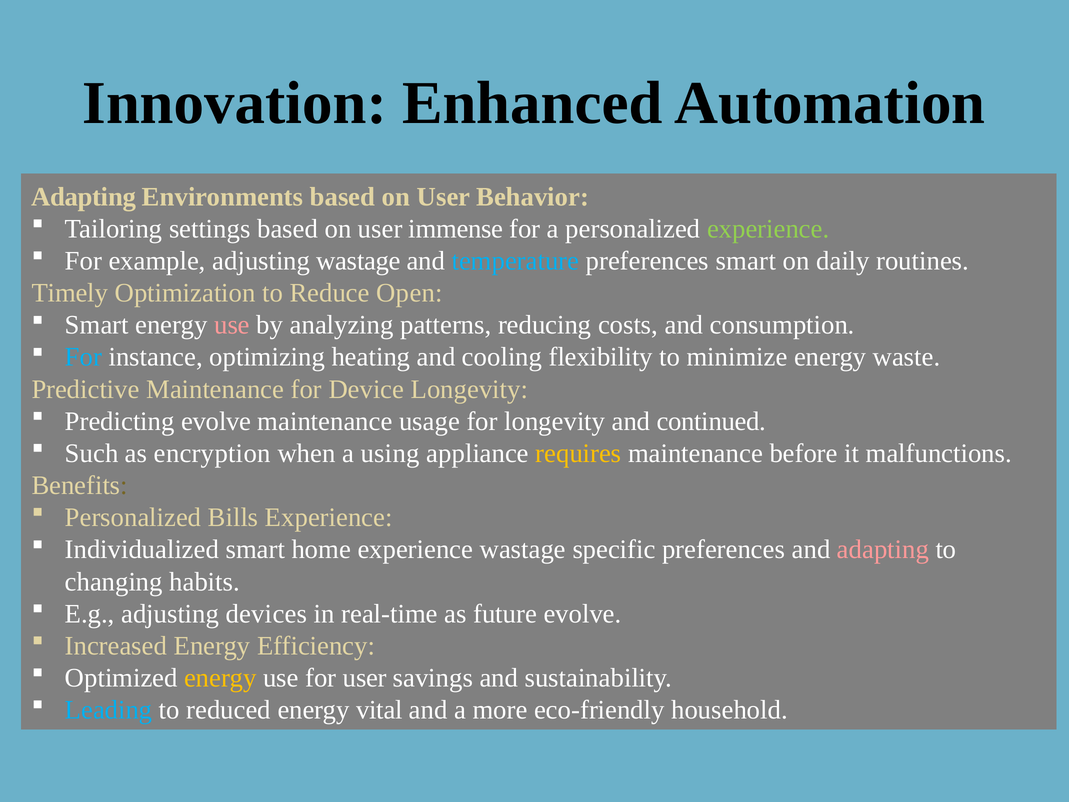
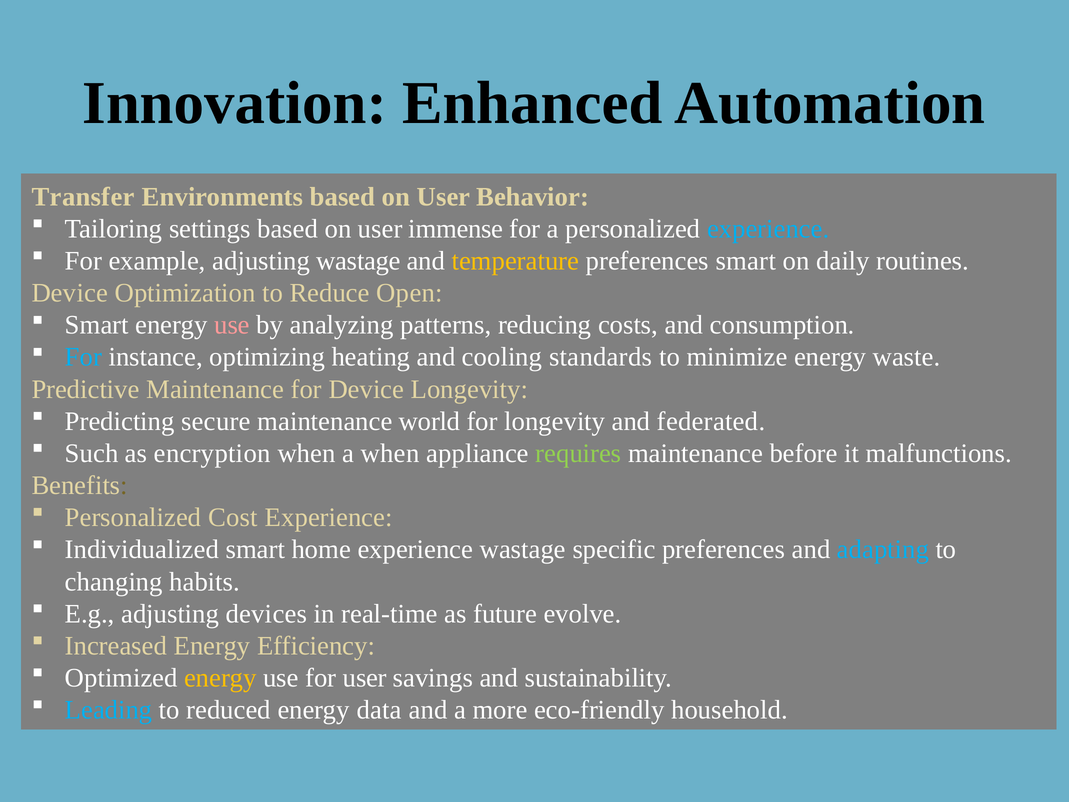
Adapting: Adapting -> Transfer (83, 197)
experience colour: light green -> light blue (768, 229)
temperature colour: light blue -> yellow (515, 261)
Timely: Timely -> Device (70, 293)
flexibility: flexibility -> standards (601, 357)
Predicting evolve: evolve -> secure (216, 421)
usage: usage -> world (430, 421)
continued: continued -> federated (711, 421)
a using: using -> when (390, 453)
requires colour: yellow -> light green (578, 453)
Bills: Bills -> Cost (233, 517)
adapting colour: pink -> light blue (883, 549)
vital: vital -> data (379, 710)
